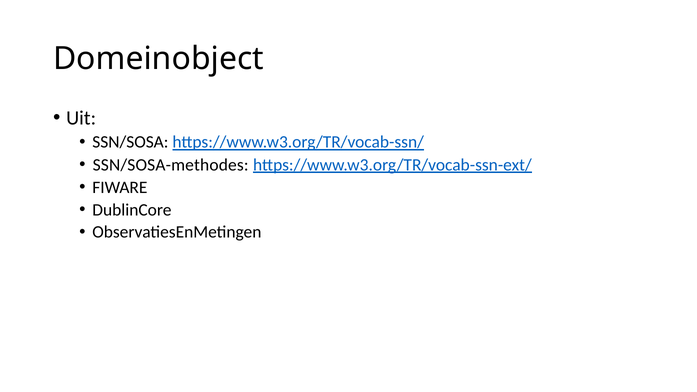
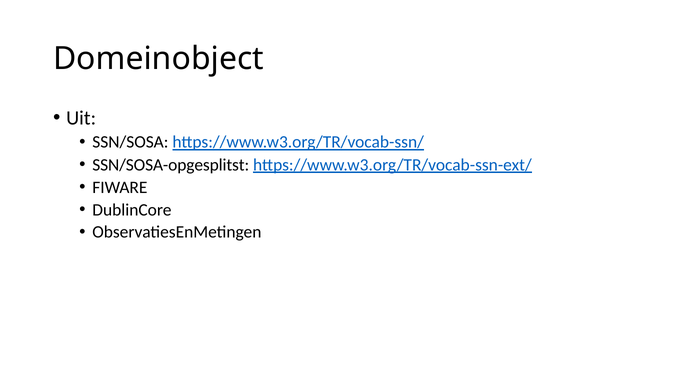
SSN/SOSA-methodes: SSN/SOSA-methodes -> SSN/SOSA-opgesplitst (171, 165)
